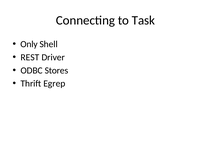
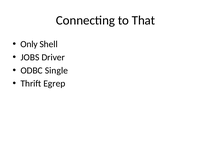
Task: Task -> That (143, 20)
REST: REST -> JOBS (30, 57)
Stores: Stores -> Single (56, 71)
